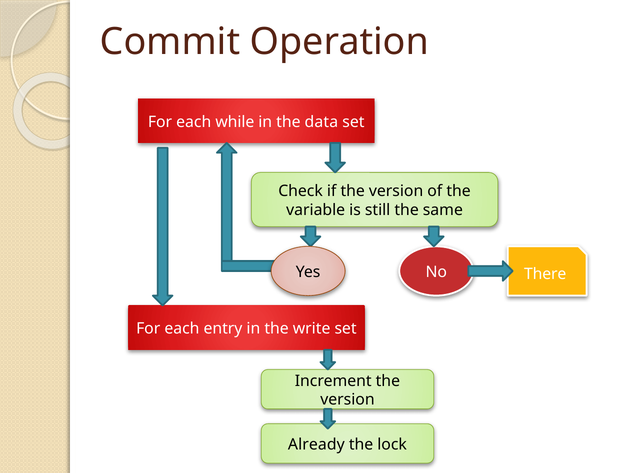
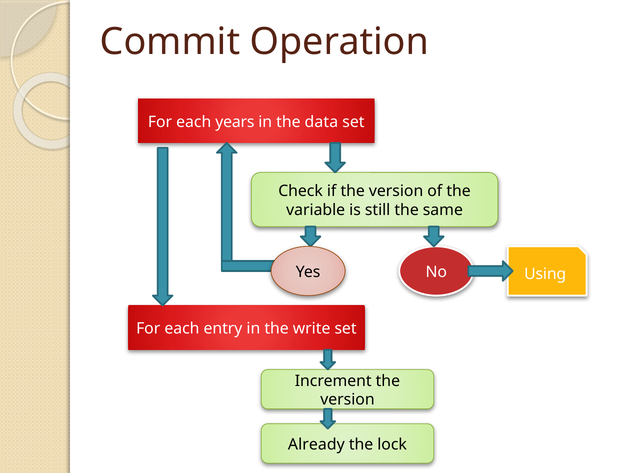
while: while -> years (235, 122)
There: There -> Using (545, 274)
